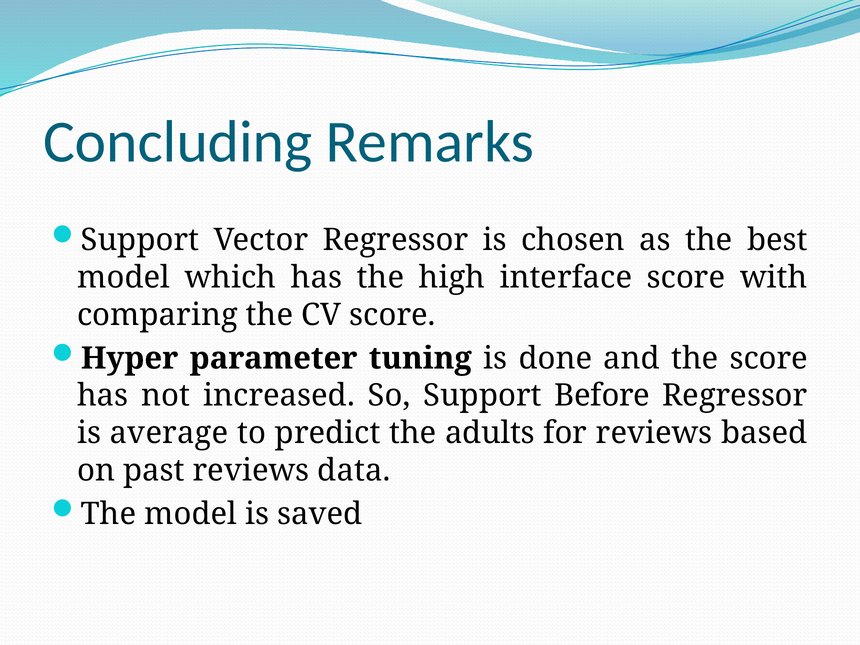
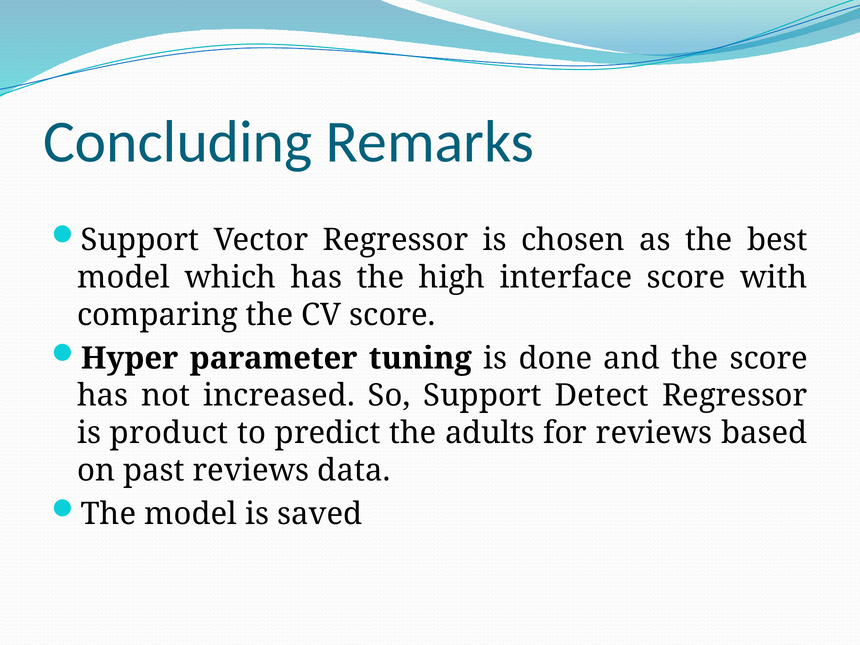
Before: Before -> Detect (602, 396)
average: average -> product (169, 433)
